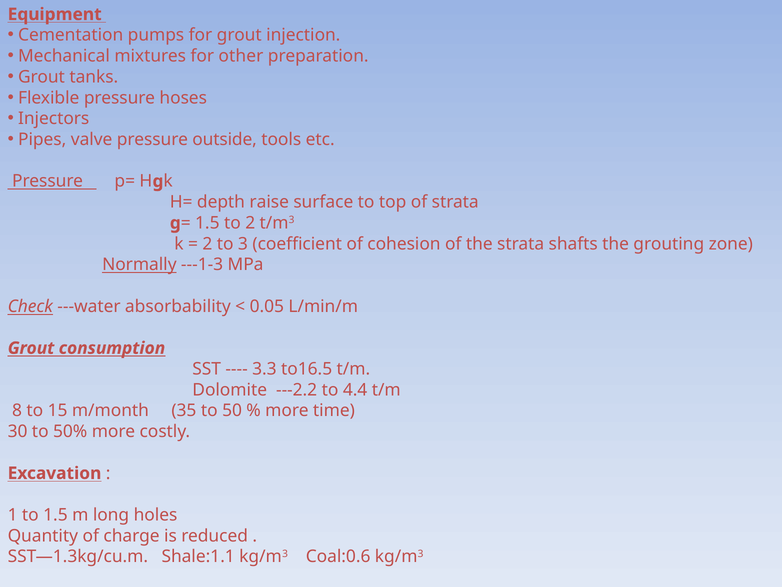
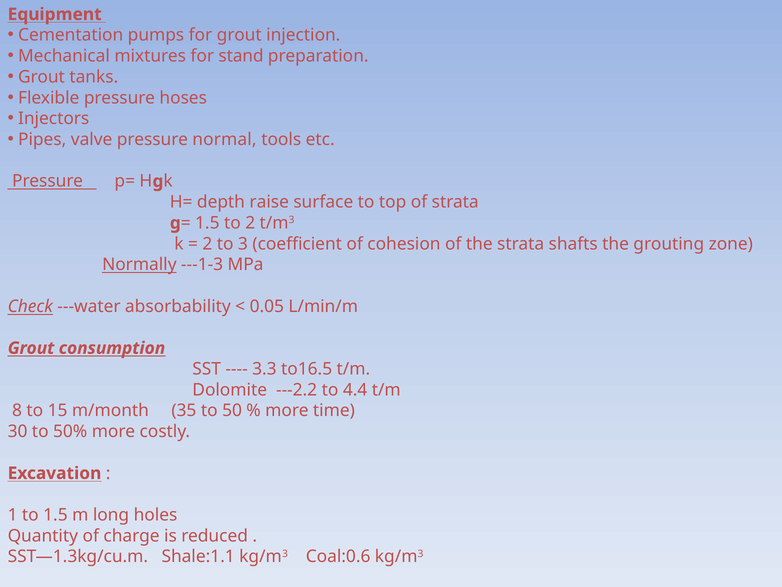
other: other -> stand (241, 56)
outside: outside -> normal (224, 139)
